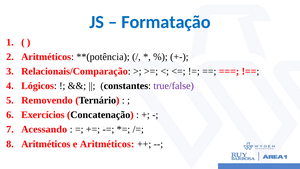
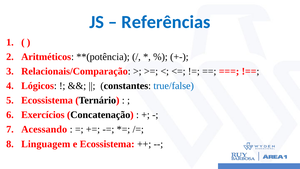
Formatação: Formatação -> Referências (166, 22)
true/false colour: purple -> blue (174, 86)
Removendo: Removendo -> Ecossistema (47, 100)
Aritméticos: Aritméticos -> Linguagem (46, 144)
e Aritméticos: Aritméticos -> Ecossistema (107, 144)
